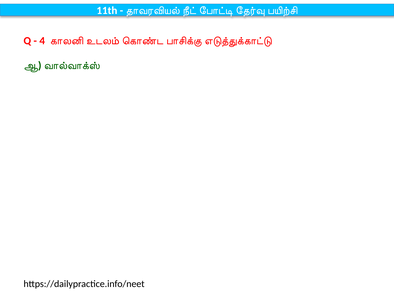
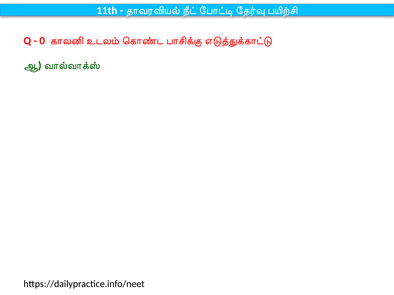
4: 4 -> 0 (42, 41)
